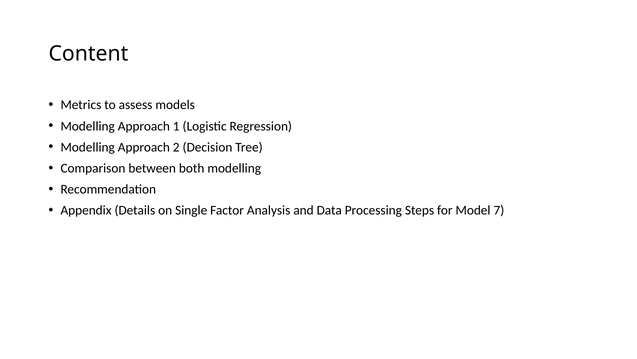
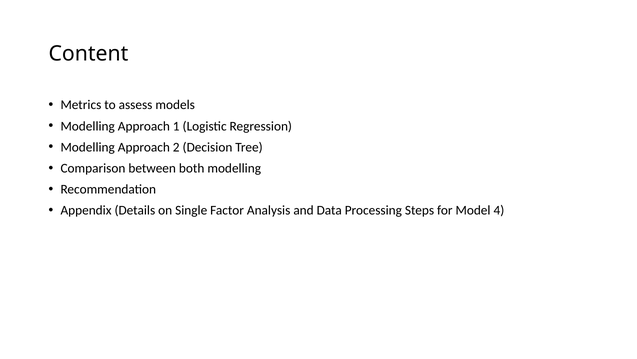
7: 7 -> 4 (499, 210)
